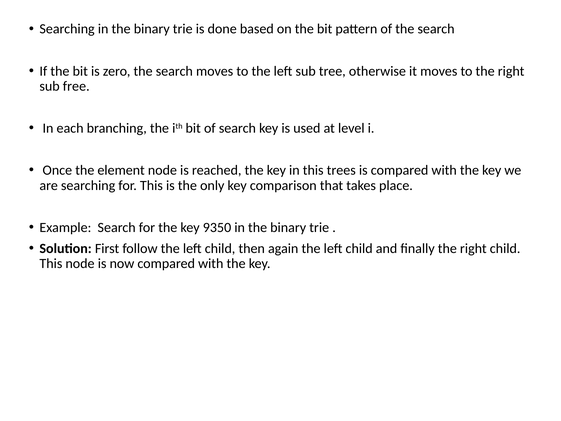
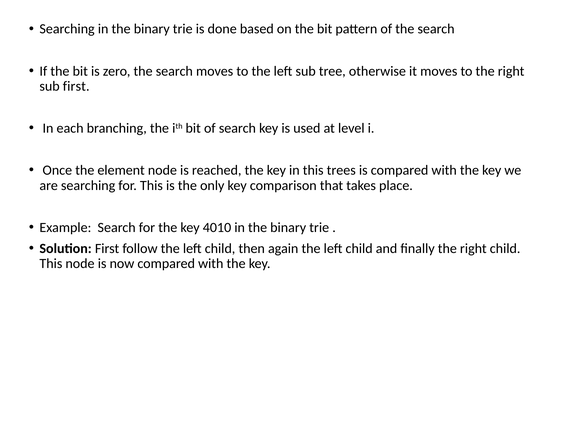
sub free: free -> first (76, 86)
9350: 9350 -> 4010 (217, 227)
